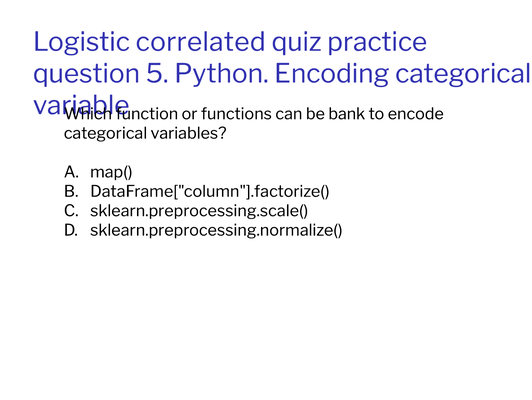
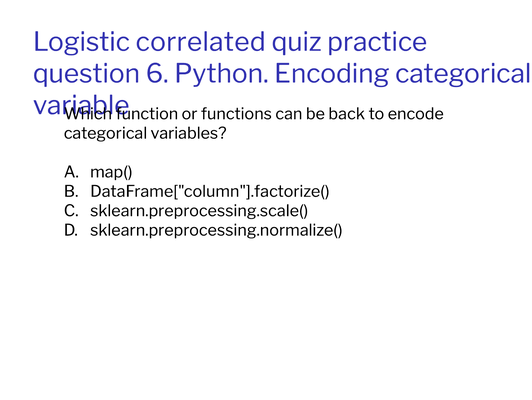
5: 5 -> 6 (157, 74)
bank: bank -> back (347, 114)
